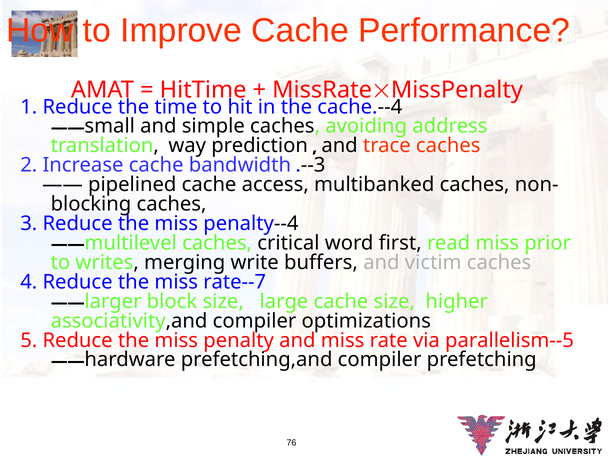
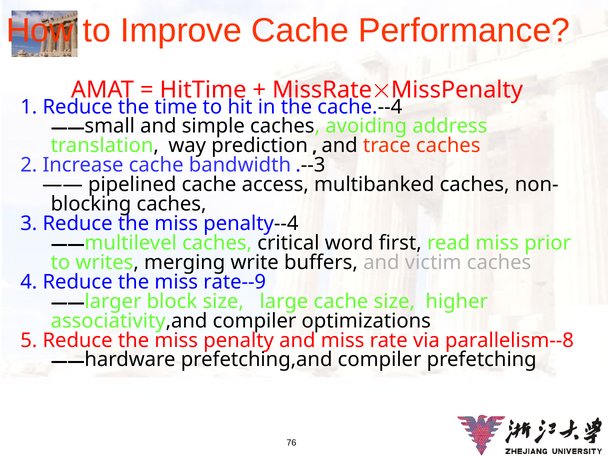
rate--7: rate--7 -> rate--9 (235, 282)
parallelism--5: parallelism--5 -> parallelism--8 (510, 340)
